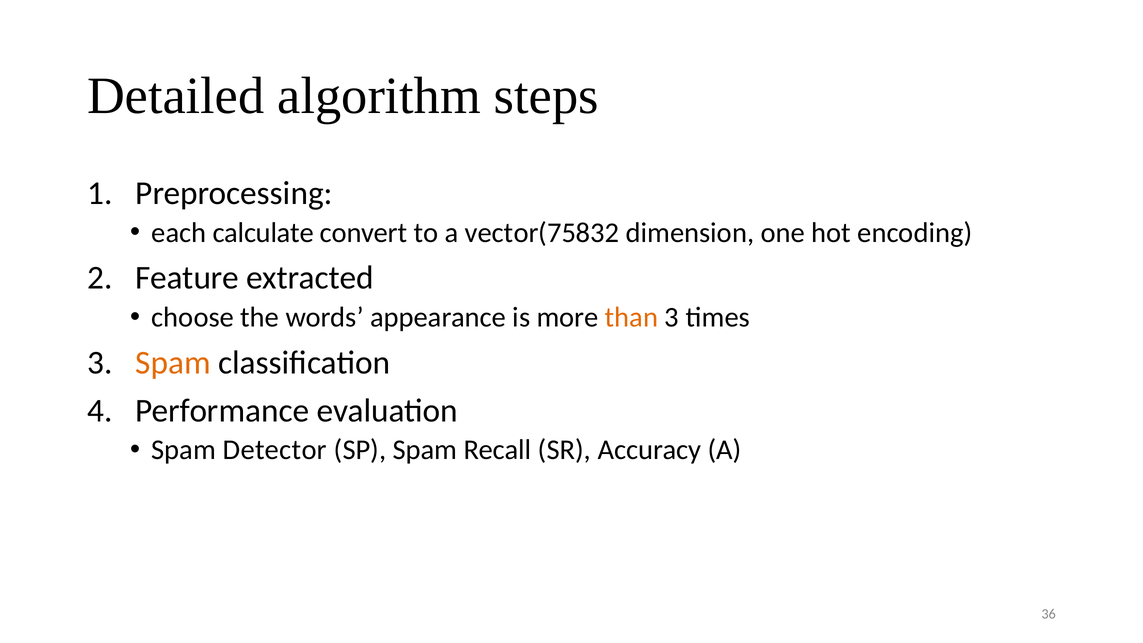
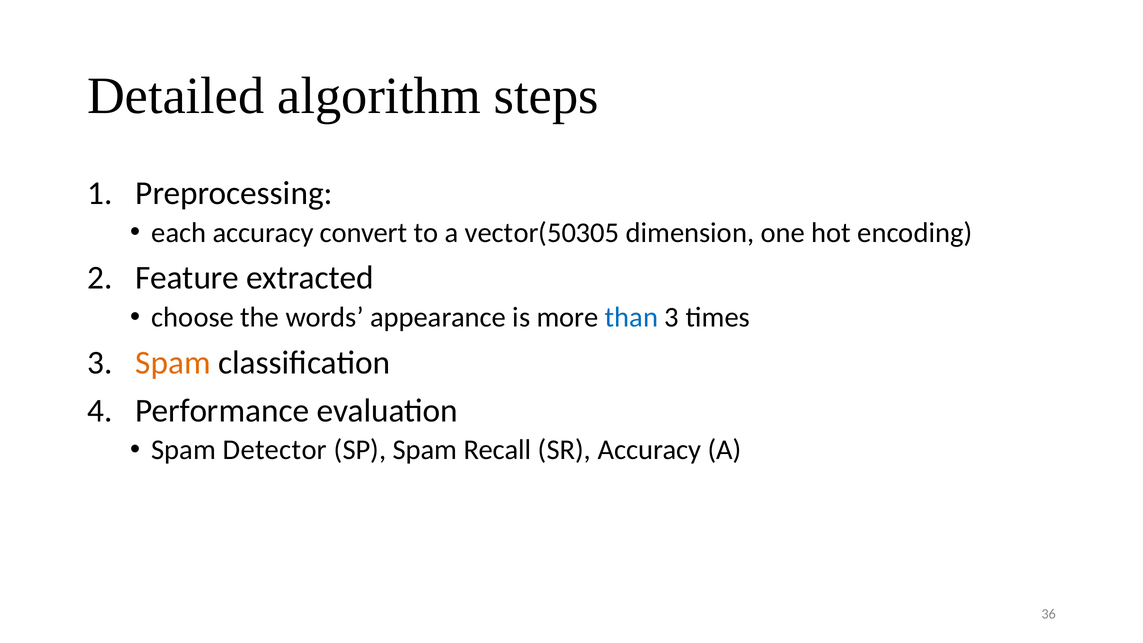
each calculate: calculate -> accuracy (263, 233)
vector(75832: vector(75832 -> vector(50305 (542, 233)
than colour: orange -> blue (631, 317)
